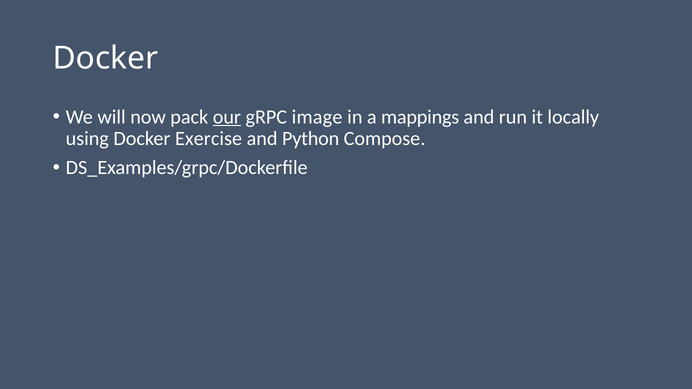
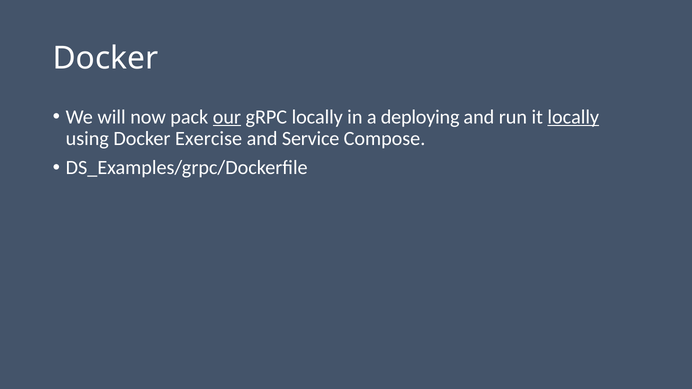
gRPC image: image -> locally (317, 117)
mappings: mappings -> deploying (420, 117)
locally underline: none -> present (573, 117)
Python: Python -> Service (311, 139)
